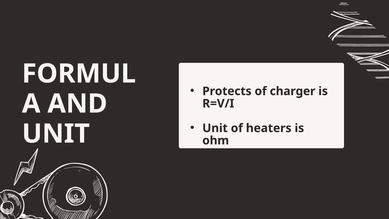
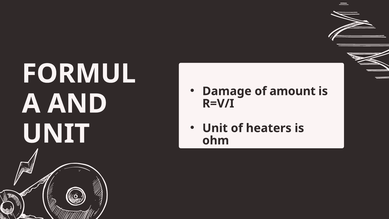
Protects: Protects -> Damage (227, 91)
charger: charger -> amount (293, 91)
